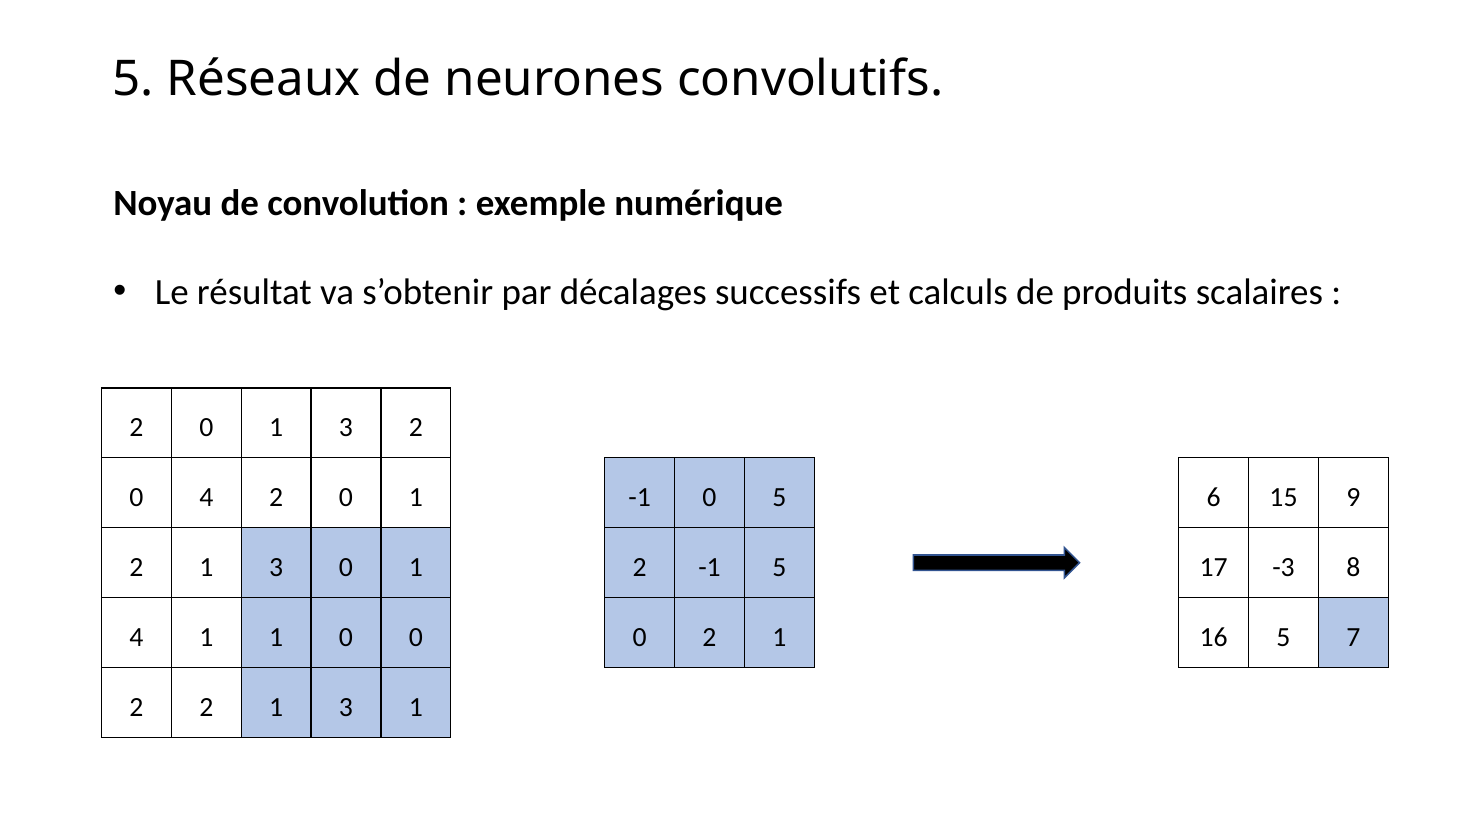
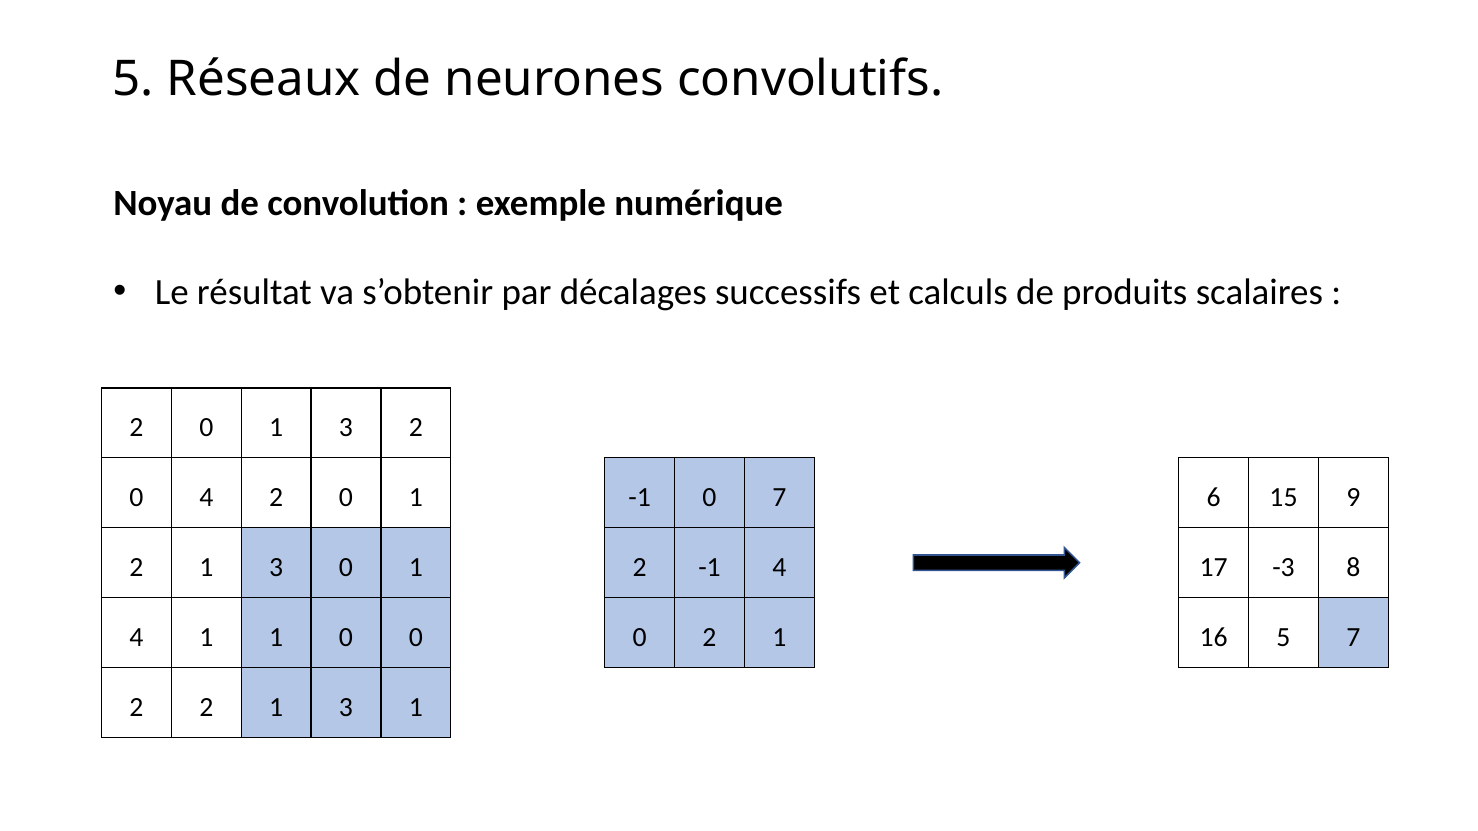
0 5: 5 -> 7 (779, 498)
-1 5: 5 -> 4 (779, 568)
